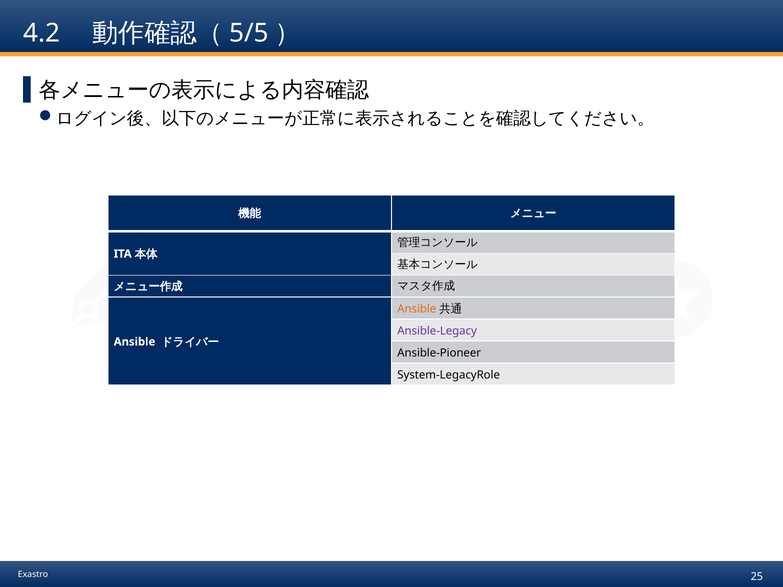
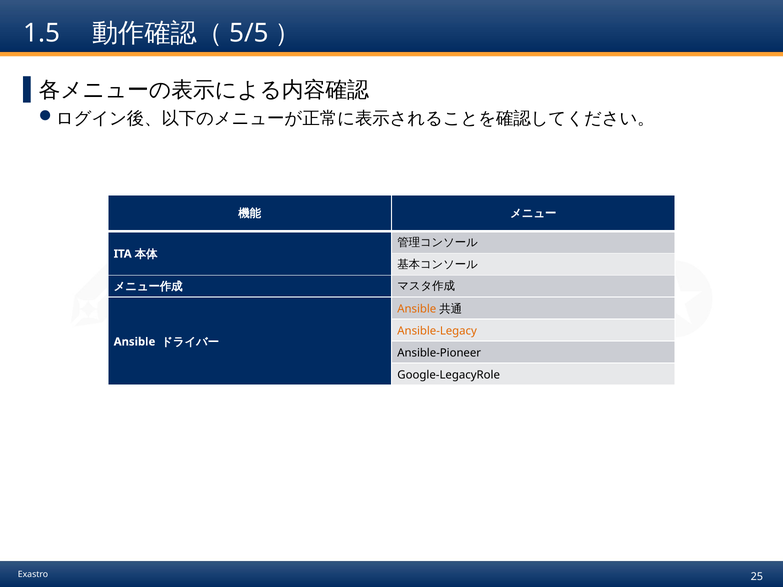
4.2: 4.2 -> 1.5 (42, 33)
Ansible-Legacy colour: purple -> orange (437, 331)
System-LegacyRole: System-LegacyRole -> Google-LegacyRole (449, 375)
